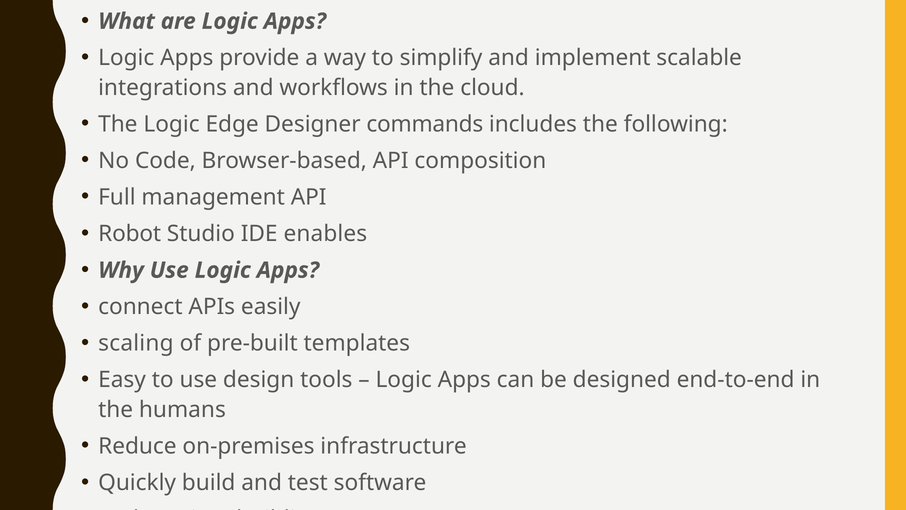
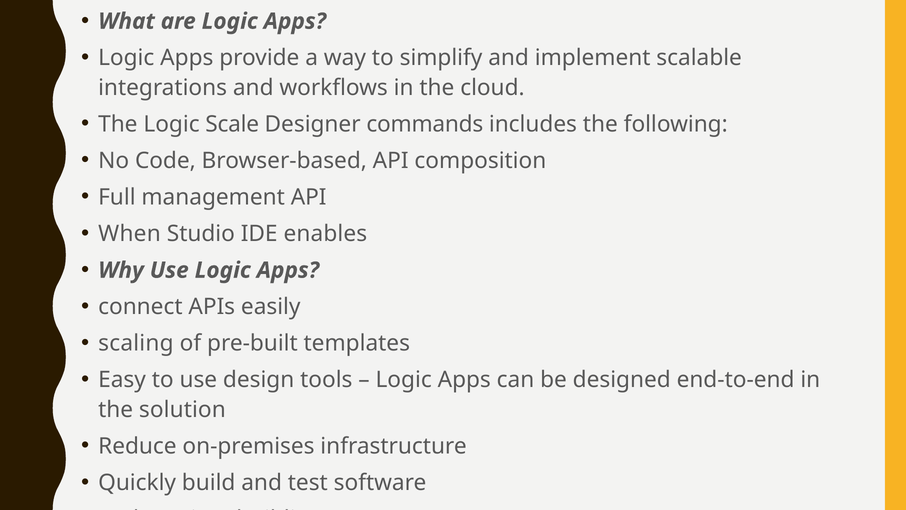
Edge: Edge -> Scale (232, 124)
Robot: Robot -> When (129, 234)
humans: humans -> solution (182, 409)
